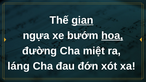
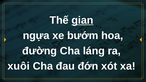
hoa underline: present -> none (112, 36)
miệt: miệt -> láng (94, 51)
láng: láng -> xuôi (19, 66)
